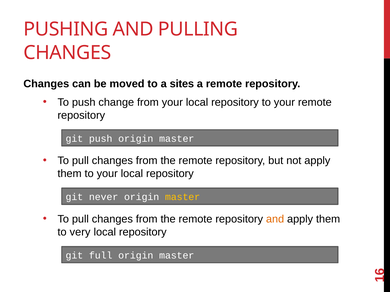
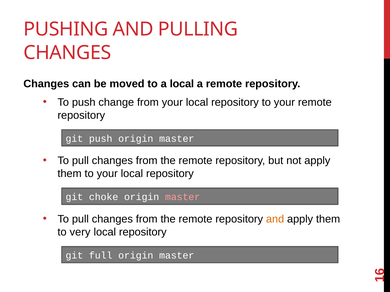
a sites: sites -> local (182, 84)
never: never -> choke (104, 197)
master colour: yellow -> pink (183, 197)
